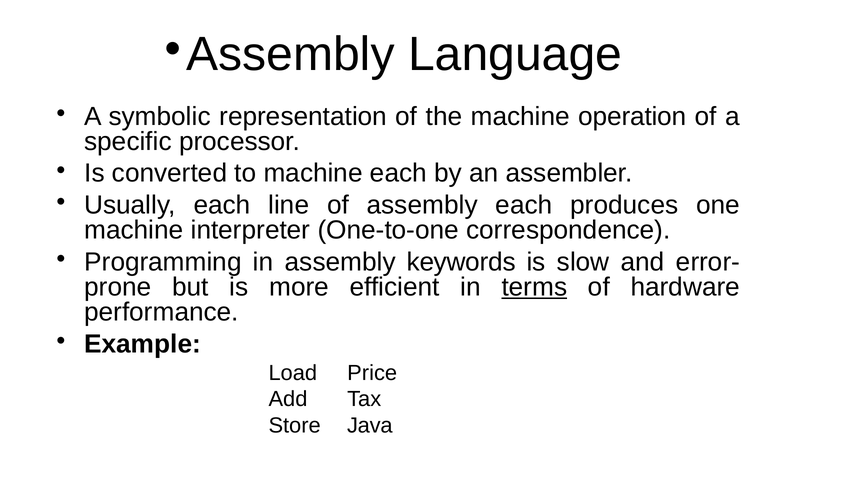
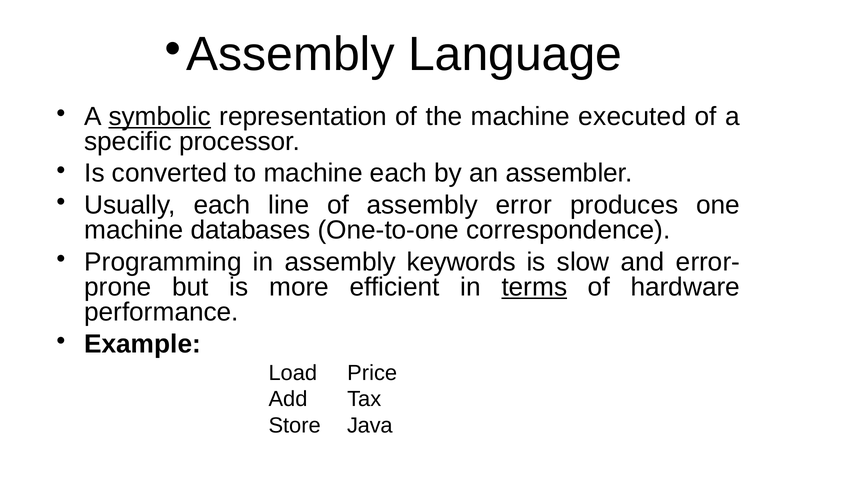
symbolic underline: none -> present (160, 116)
operation: operation -> executed (632, 116)
assembly each: each -> error (524, 205)
interpreter: interpreter -> databases (251, 230)
